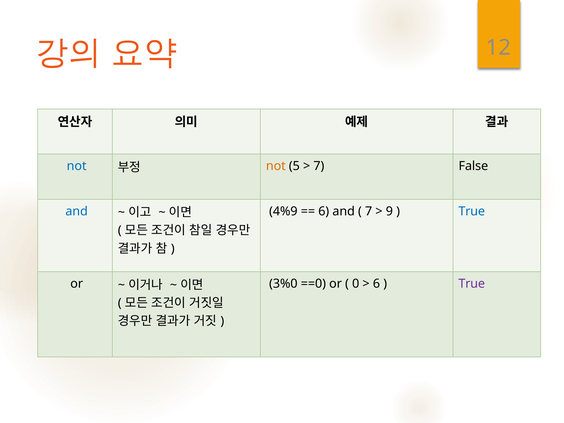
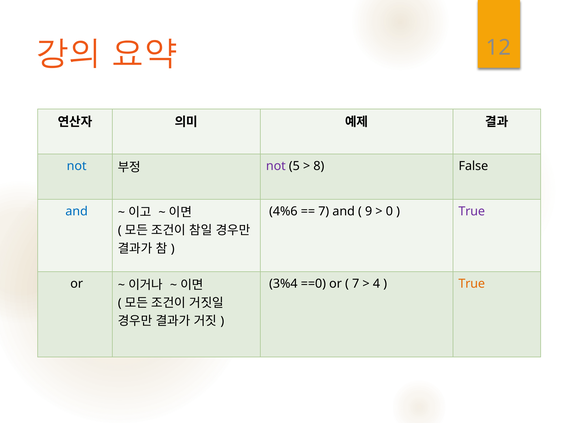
not colour: orange -> purple (276, 166)
7: 7 -> 8 (319, 166)
4%9: 4%9 -> 4%6 (283, 211)
6: 6 -> 7 (324, 211)
7: 7 -> 9 (369, 211)
9: 9 -> 0 (389, 211)
True colour: blue -> purple (472, 211)
3%0: 3%0 -> 3%4 (283, 284)
0: 0 -> 7 (356, 284)
6: 6 -> 4 (376, 284)
True colour: purple -> orange (472, 284)
